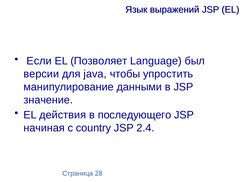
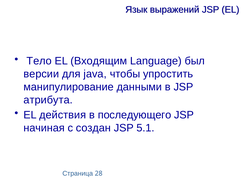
Если: Если -> Тело (39, 61)
Позволяет: Позволяет -> Входящим (99, 61)
значение: значение -> атрибута (48, 100)
country: country -> создан (93, 128)
2.4: 2.4 -> 5.1 (145, 128)
